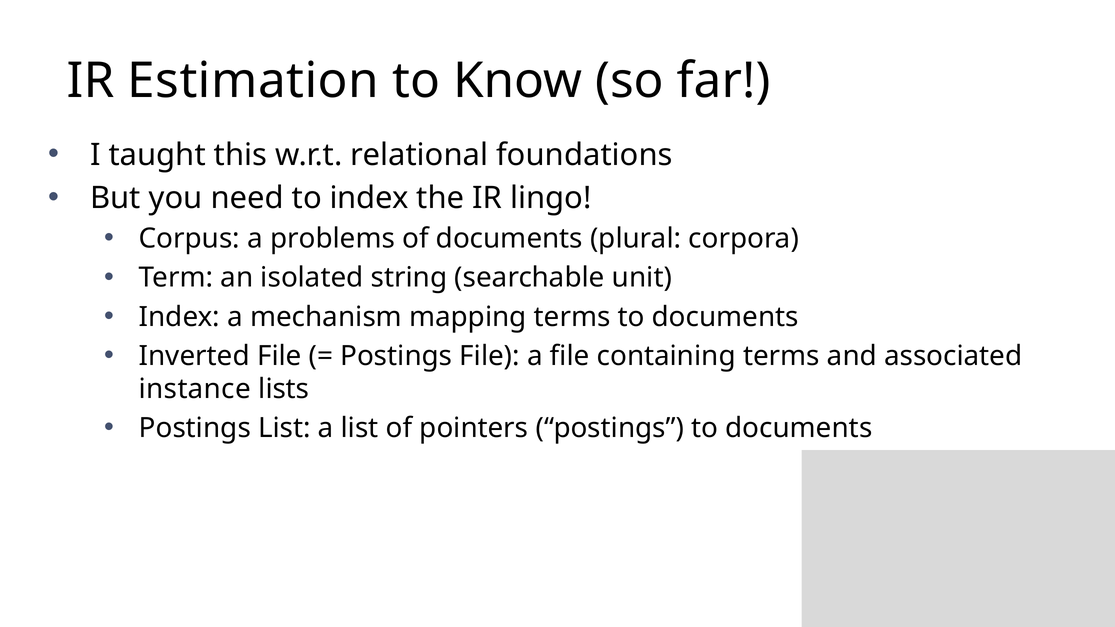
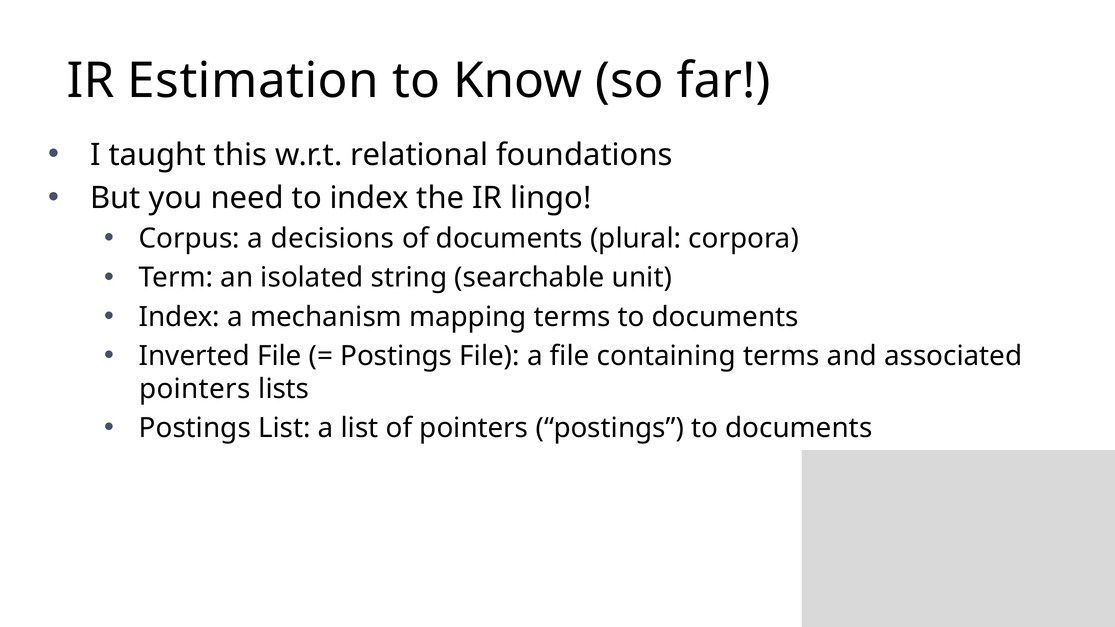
problems: problems -> decisions (332, 239)
instance: instance -> pointers (195, 389)
